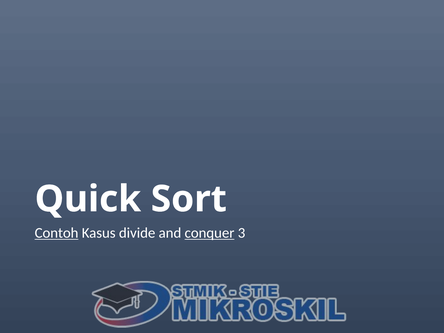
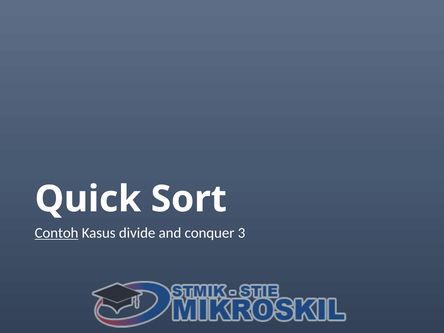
conquer underline: present -> none (210, 233)
